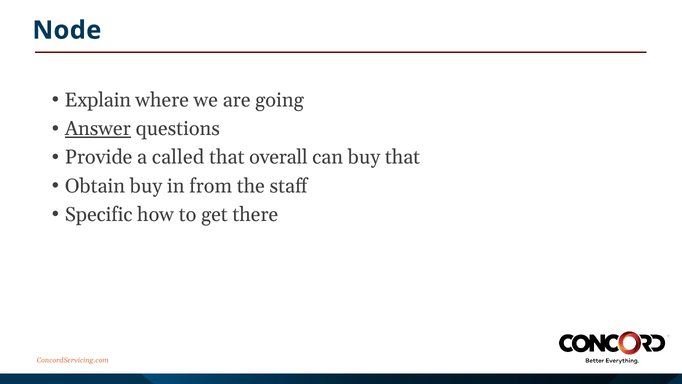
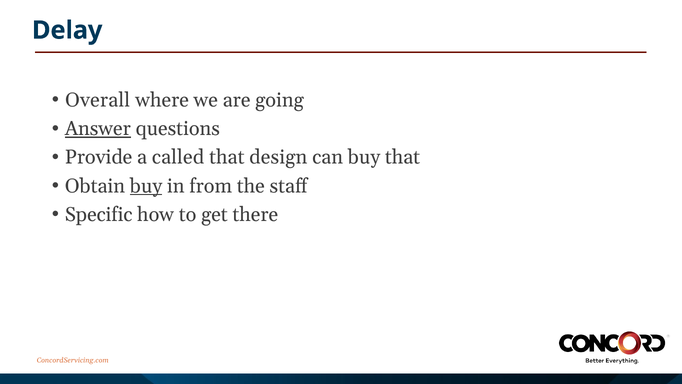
Node: Node -> Delay (67, 30)
Explain: Explain -> Overall (98, 100)
overall: overall -> design (278, 157)
buy underline: none -> present (146, 186)
